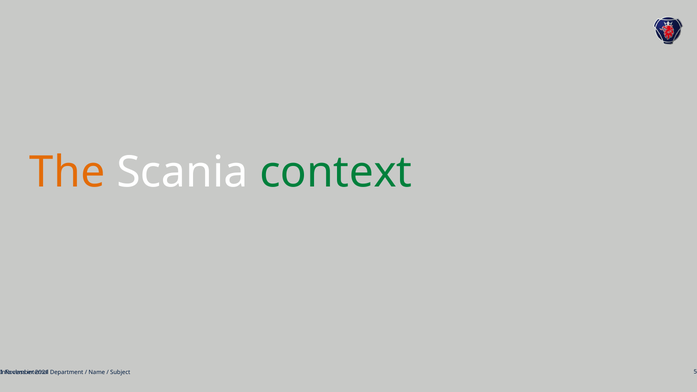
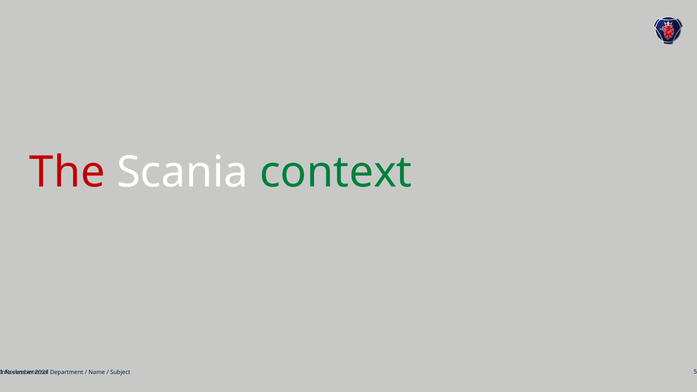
The colour: orange -> red (67, 172)
